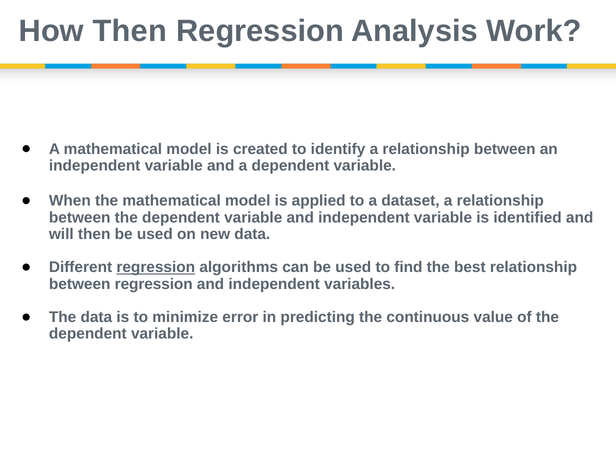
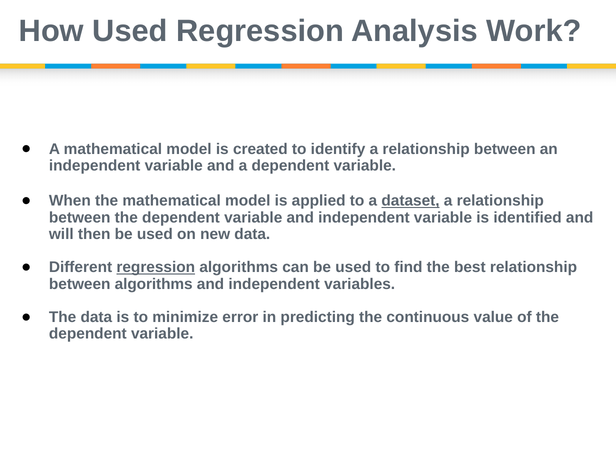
How Then: Then -> Used (130, 31)
dataset underline: none -> present (411, 201)
between regression: regression -> algorithms (154, 284)
